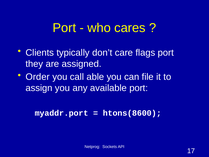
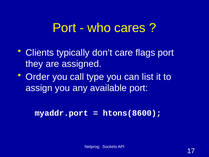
able: able -> type (95, 77)
file: file -> list (148, 77)
